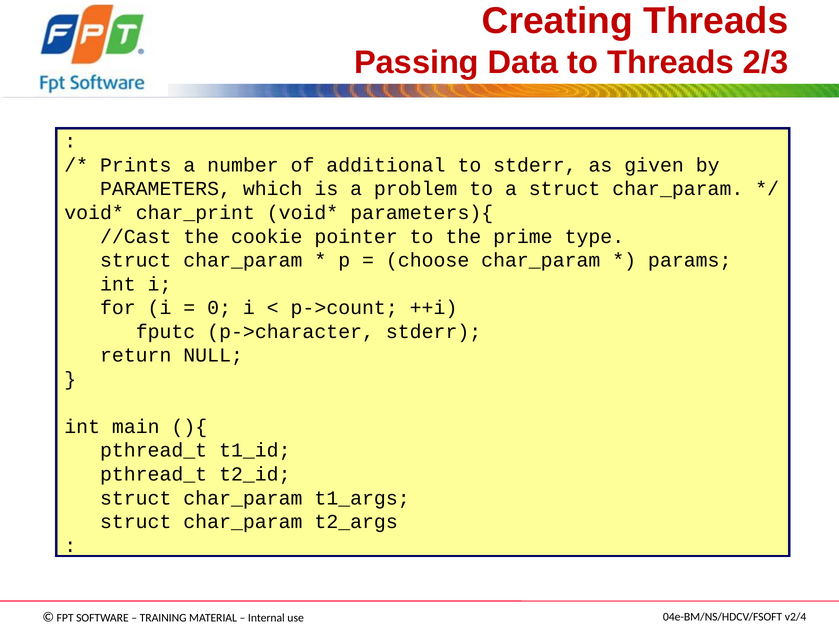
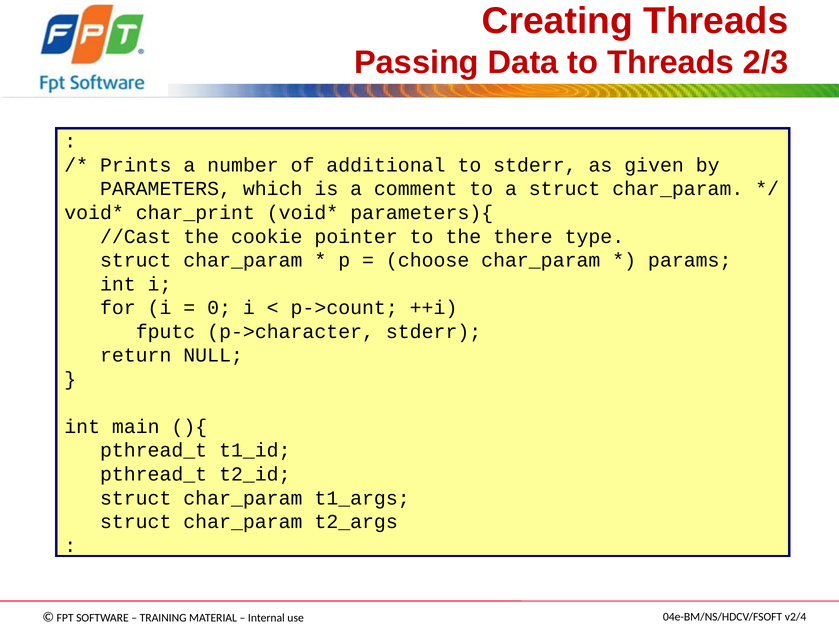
problem: problem -> comment (416, 189)
prime: prime -> there (523, 237)
